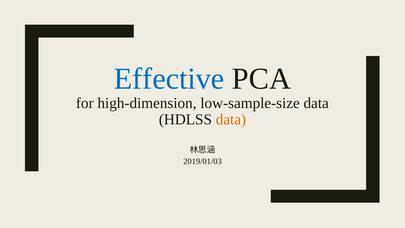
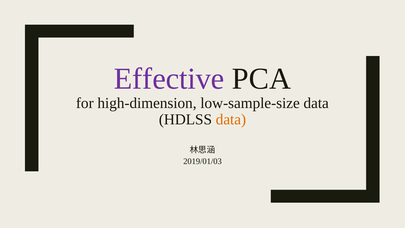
Effective colour: blue -> purple (169, 79)
